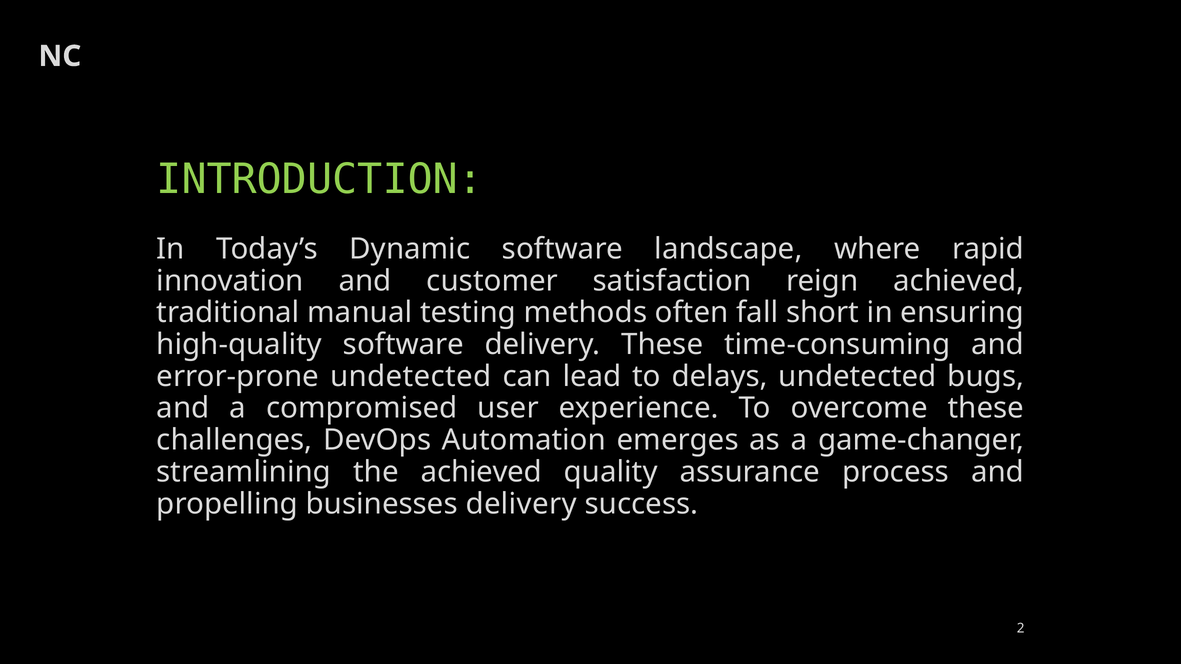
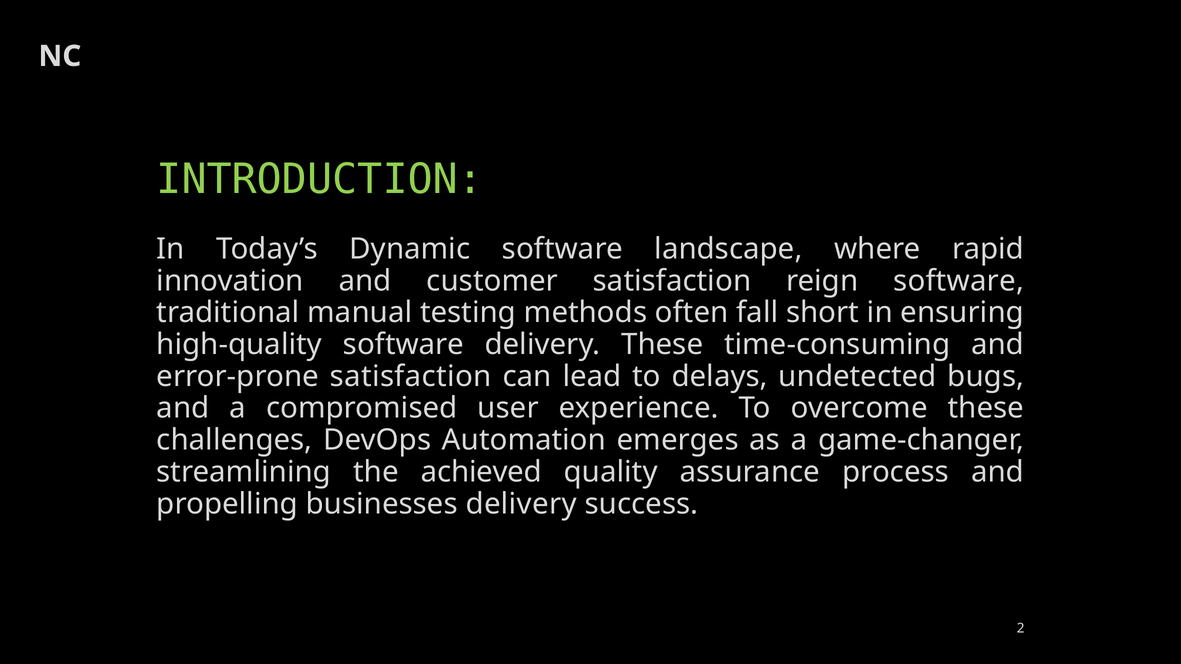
reign achieved: achieved -> software (959, 281)
error-prone undetected: undetected -> satisfaction (411, 377)
